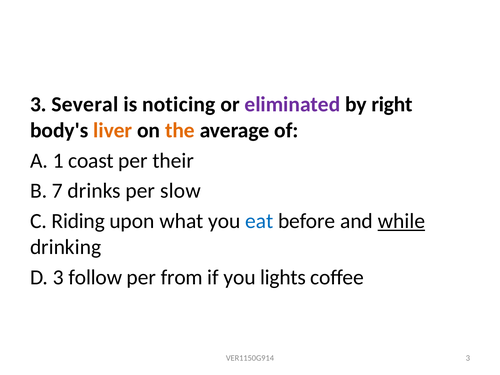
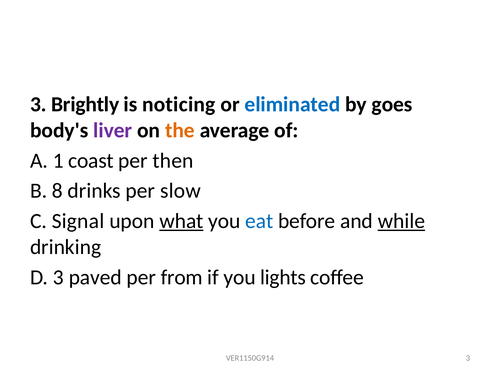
Several: Several -> Brightly (85, 104)
eliminated colour: purple -> blue (292, 104)
right: right -> goes (392, 104)
liver colour: orange -> purple (113, 130)
their: their -> then (173, 161)
7: 7 -> 8 (57, 191)
Riding: Riding -> Signal (78, 221)
what underline: none -> present (181, 221)
follow: follow -> paved (95, 277)
